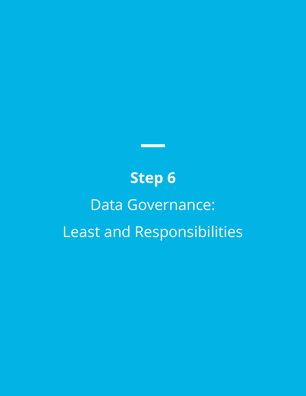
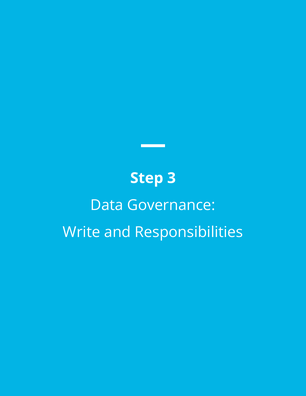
6: 6 -> 3 (171, 178)
Least: Least -> Write (81, 232)
